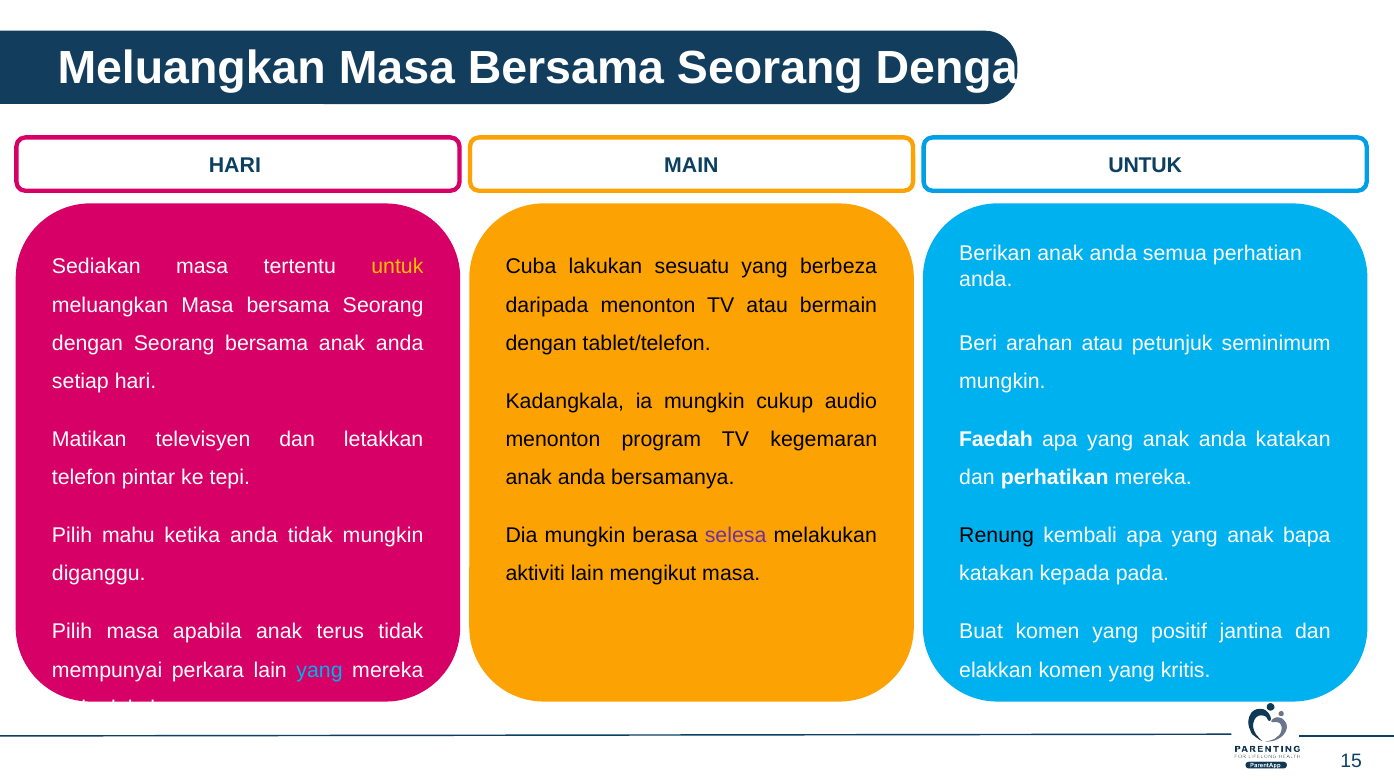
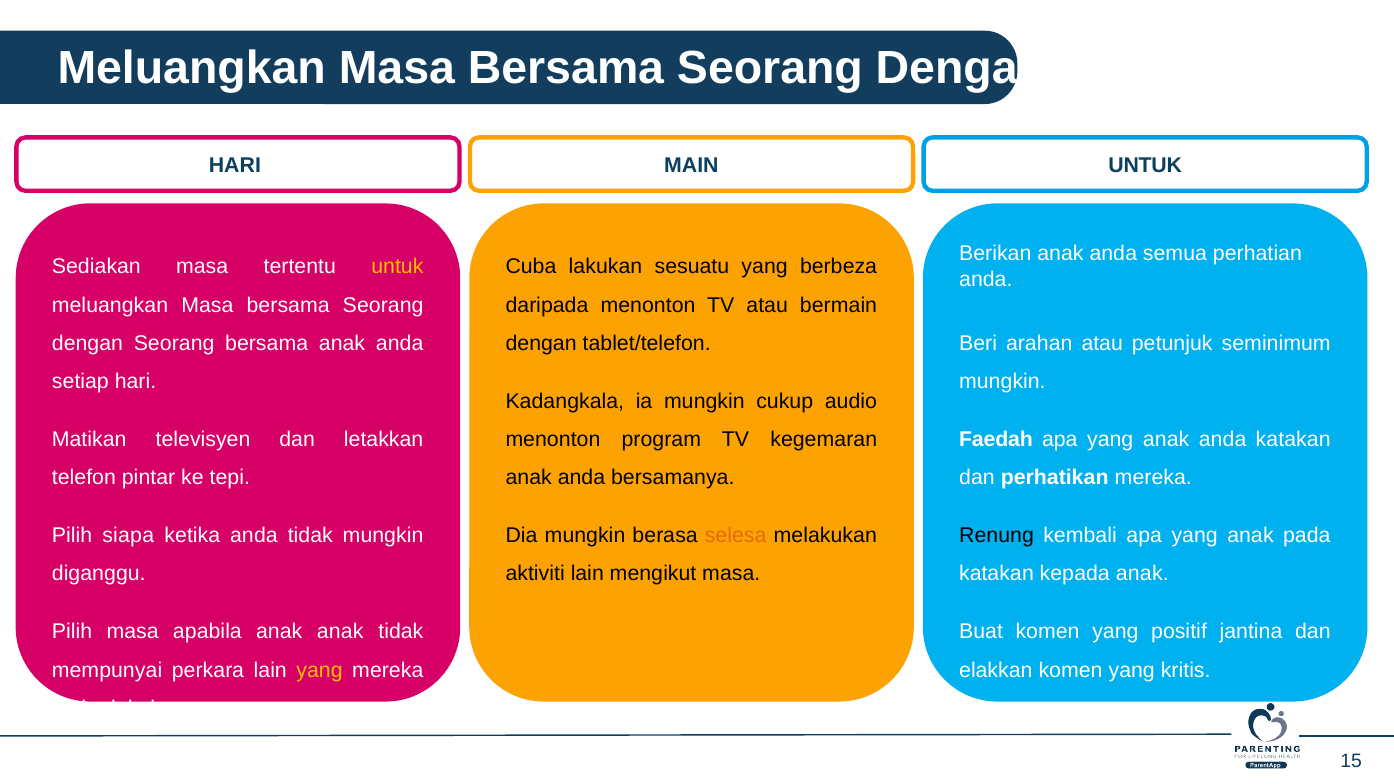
Pilih mahu: mahu -> siapa (128, 536)
selesa colour: purple -> orange (736, 536)
bapa: bapa -> pada (1307, 536)
kepada pada: pada -> anak (1142, 574)
anak terus: terus -> anak (340, 632)
yang colour: light blue -> yellow (320, 670)
